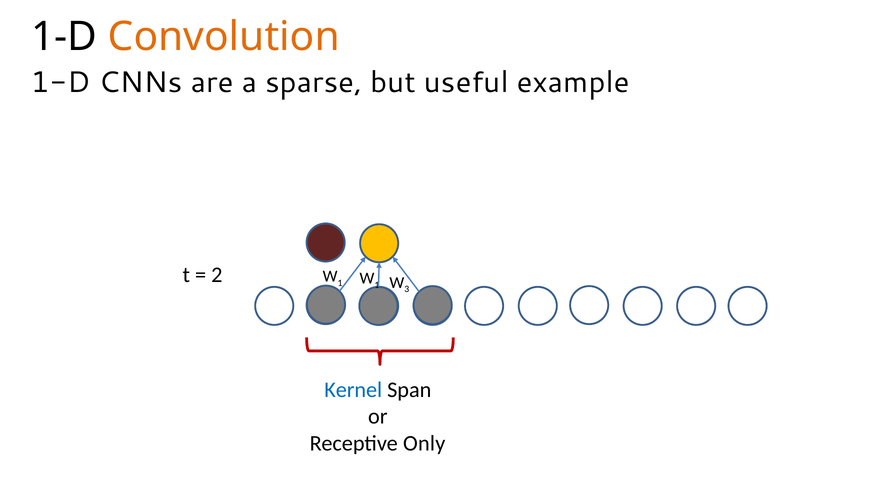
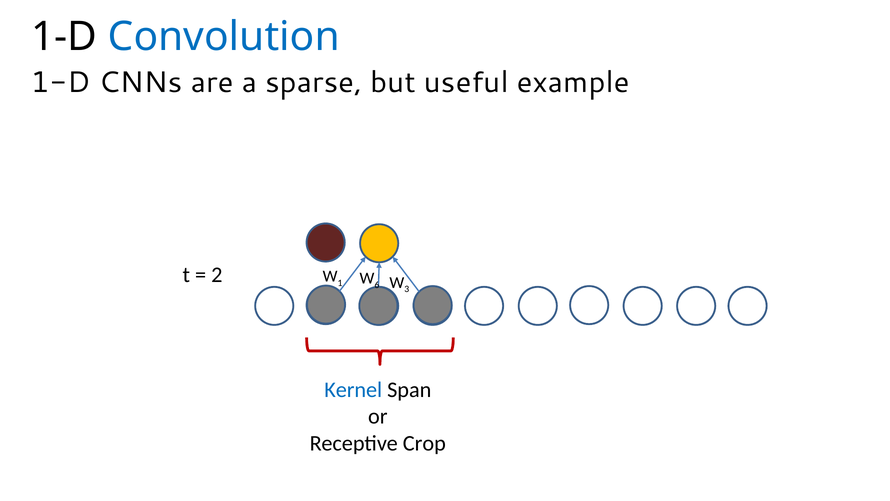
Convolution colour: orange -> blue (224, 37)
1: 1 -> 6 (377, 285)
Only: Only -> Crop (424, 443)
